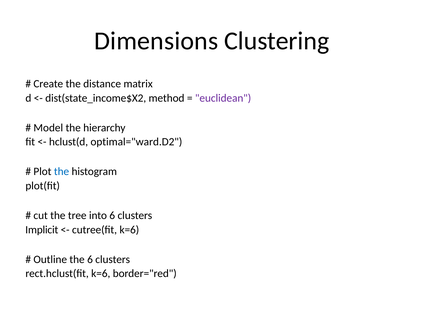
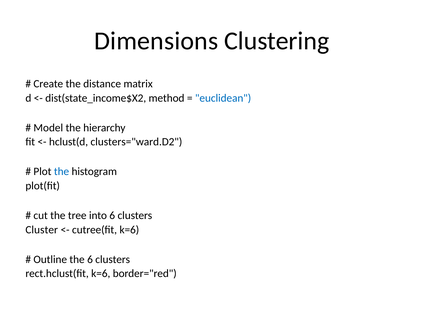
euclidean colour: purple -> blue (223, 98)
optimal="ward.D2: optimal="ward.D2 -> clusters="ward.D2 (136, 142)
Implicit: Implicit -> Cluster (42, 230)
